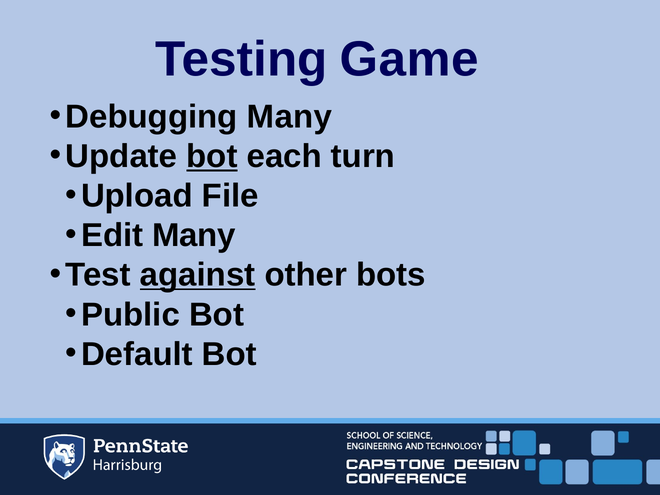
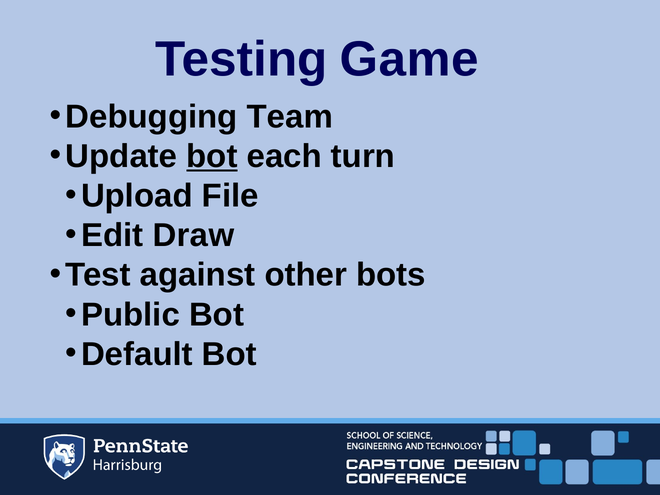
Debugging Many: Many -> Team (290, 117)
Edit Many: Many -> Draw (193, 235)
against underline: present -> none (198, 275)
